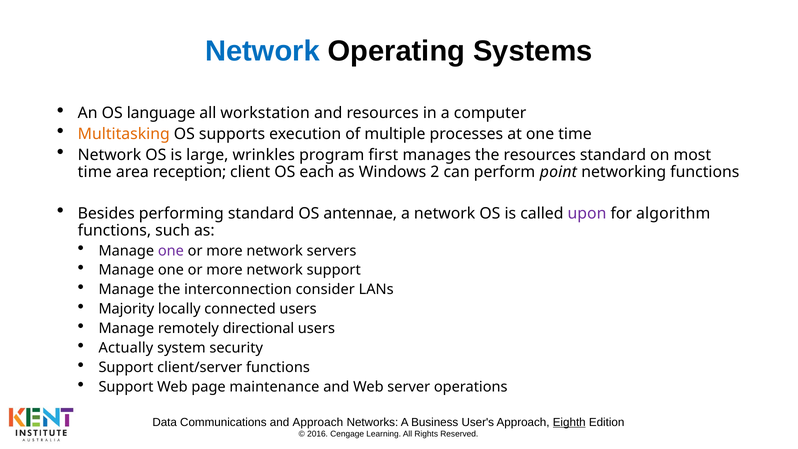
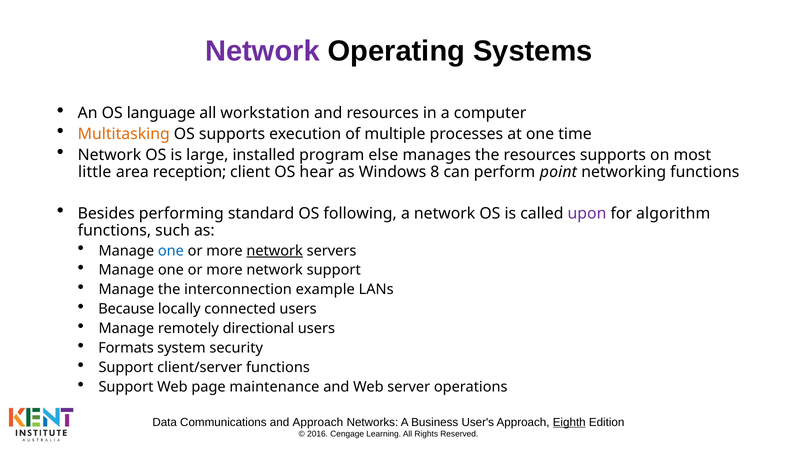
Network colour: blue -> purple (262, 51)
wrinkles: wrinkles -> installed (264, 155)
first: first -> else (383, 155)
resources standard: standard -> supports (613, 155)
time: time -> little (95, 172)
each: each -> hear (317, 172)
2: 2 -> 8 (435, 172)
antennae: antennae -> following (360, 213)
one colour: purple -> blue (171, 251)
network underline: none -> present (275, 251)
consider: consider -> example (325, 290)
Majority: Majority -> Because (126, 309)
Actually: Actually -> Formats (126, 348)
